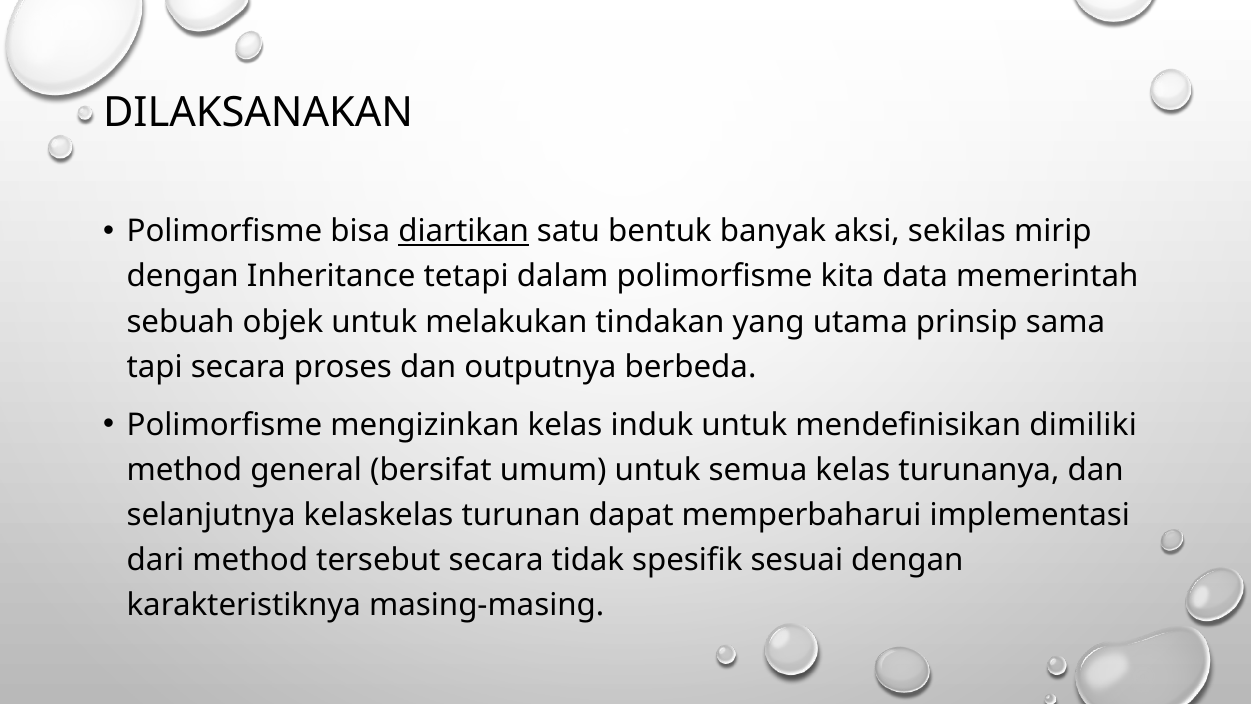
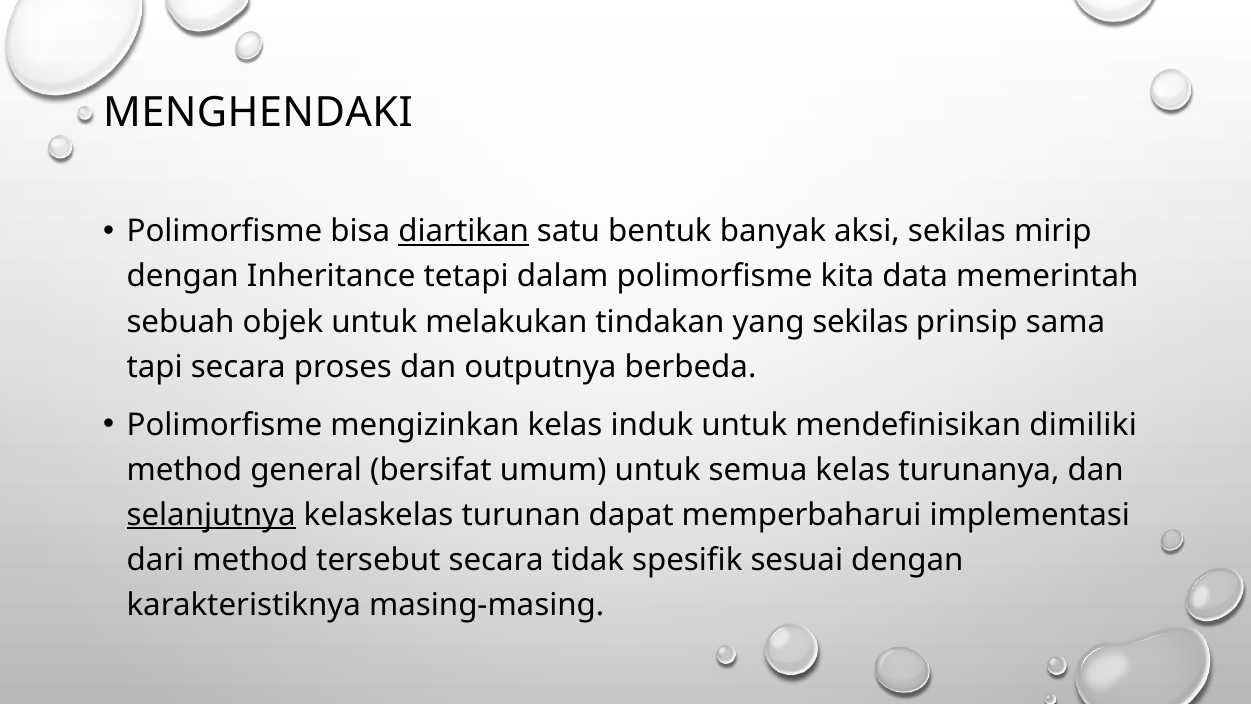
DILAKSANAKAN: DILAKSANAKAN -> MENGHENDAKI (258, 112)
yang utama: utama -> sekilas (860, 322)
selanjutnya underline: none -> present (211, 515)
